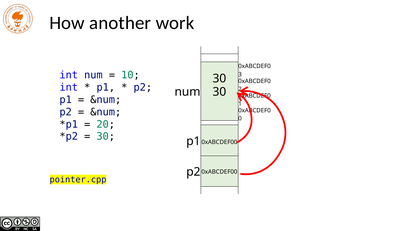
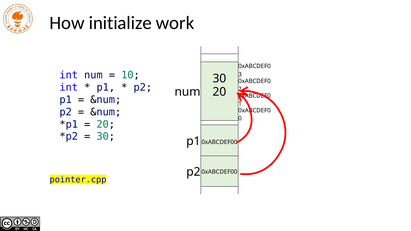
another: another -> initialize (120, 23)
num 30: 30 -> 20 (219, 92)
